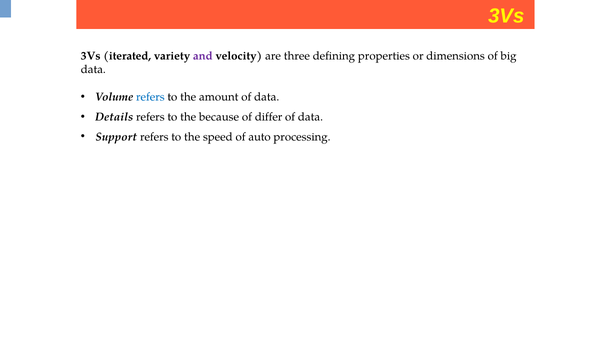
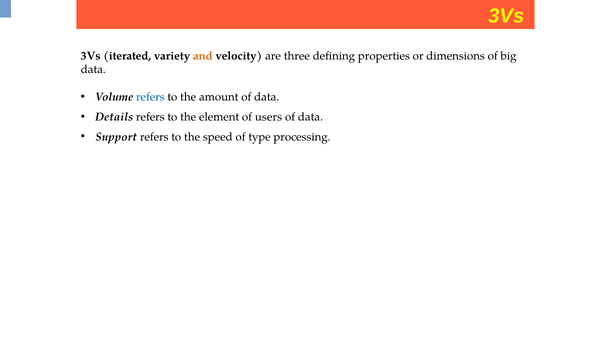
and colour: purple -> orange (203, 56)
because: because -> element (219, 117)
differ: differ -> users (268, 117)
auto: auto -> type (260, 137)
